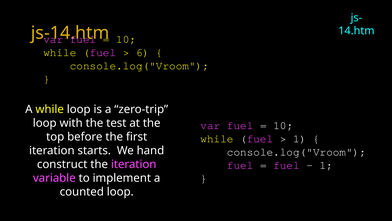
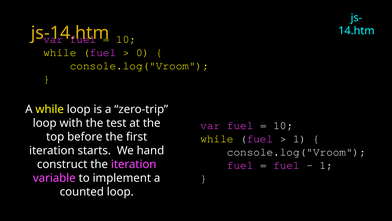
6: 6 -> 0 (143, 52)
